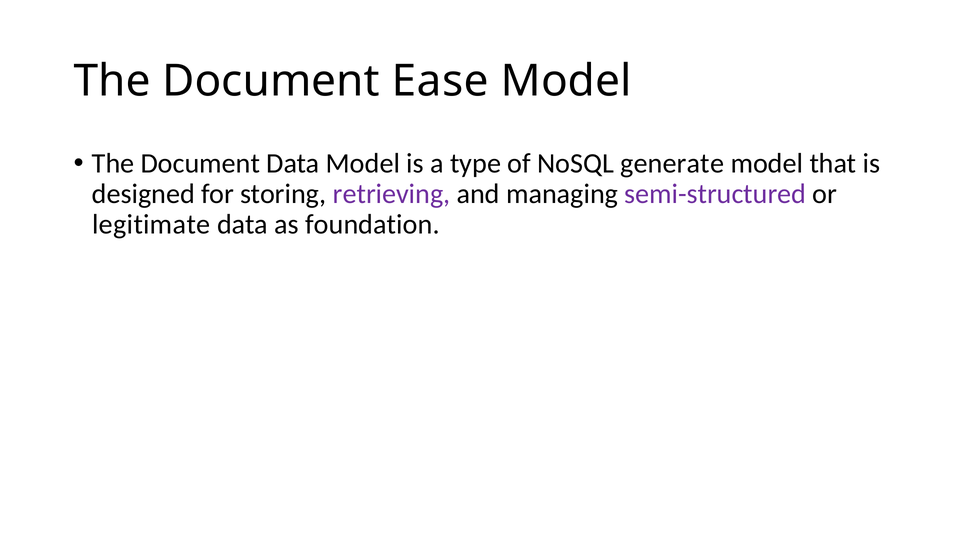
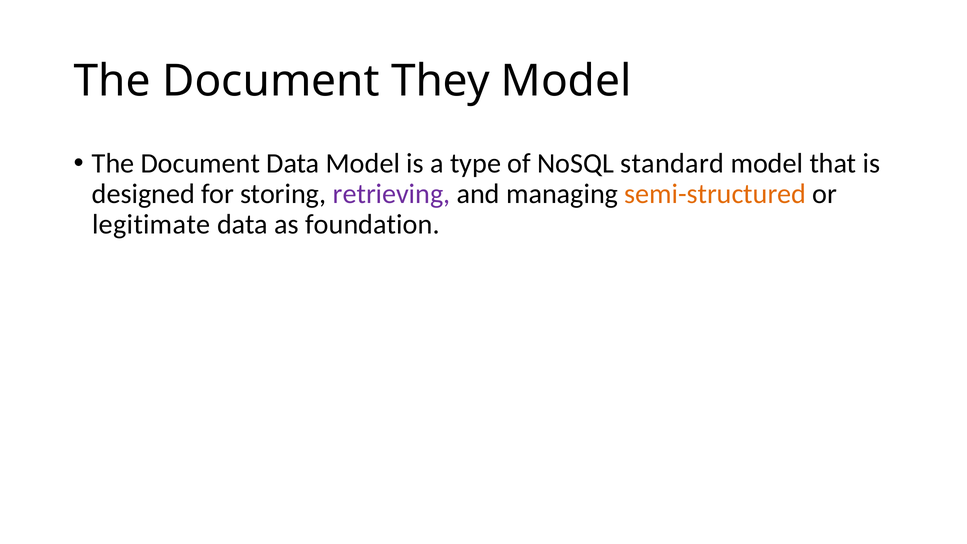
Ease: Ease -> They (441, 81)
generate: generate -> standard (672, 163)
semi-structured colour: purple -> orange (715, 194)
